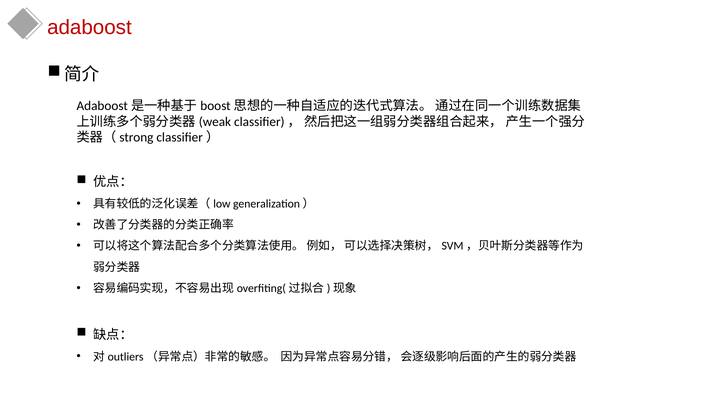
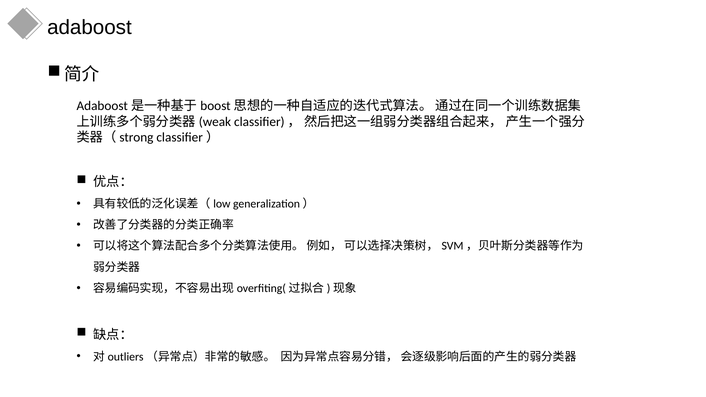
adaboost colour: red -> black (89, 27)
